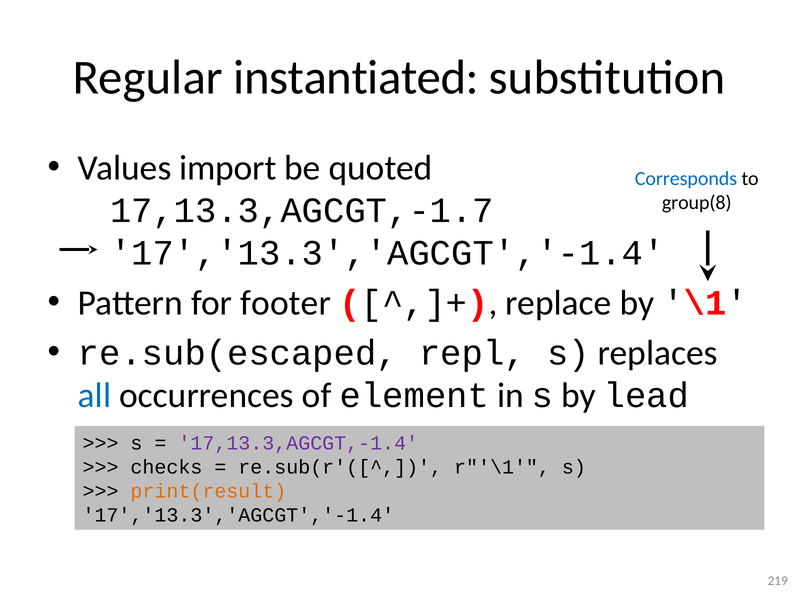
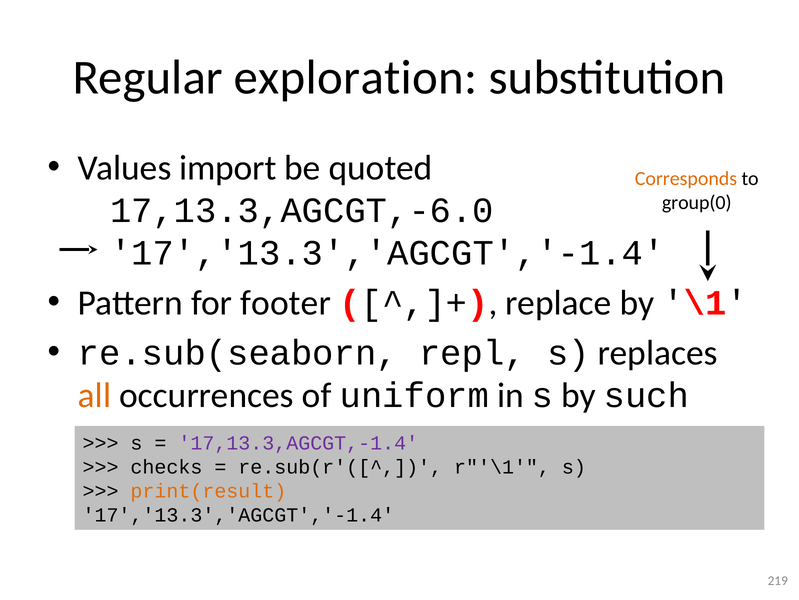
instantiated: instantiated -> exploration (356, 77)
Corresponds colour: blue -> orange (686, 178)
group(8: group(8 -> group(0 (697, 202)
17,13.3,AGCGT,-1.7: 17,13.3,AGCGT,-1.7 -> 17,13.3,AGCGT,-6.0 (302, 210)
re.sub(escaped: re.sub(escaped -> re.sub(seaborn (238, 352)
all colour: blue -> orange (95, 395)
element: element -> uniform (414, 395)
lead: lead -> such (646, 395)
